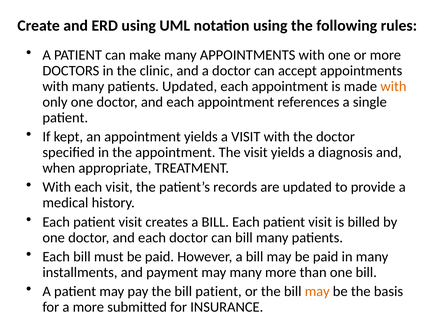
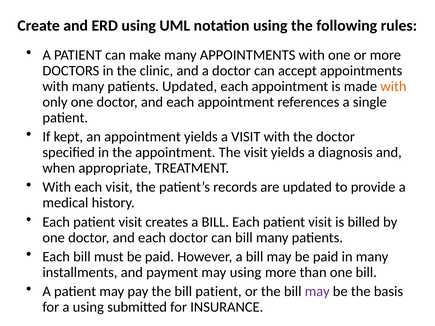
may many: many -> using (246, 273)
may colour: orange -> purple (317, 292)
a more: more -> using (88, 307)
